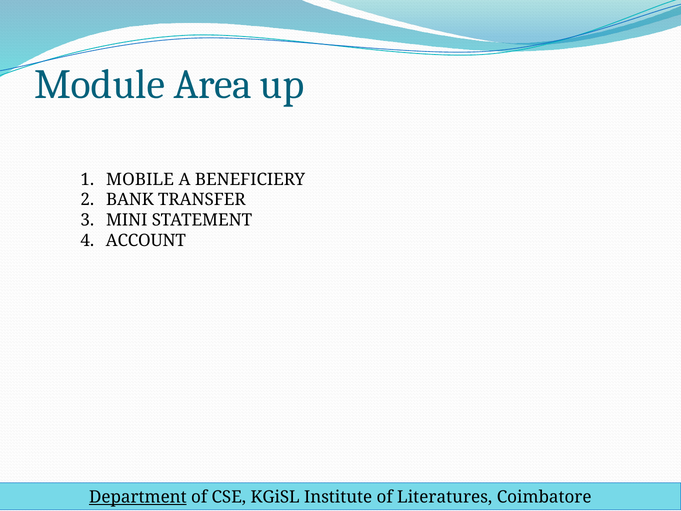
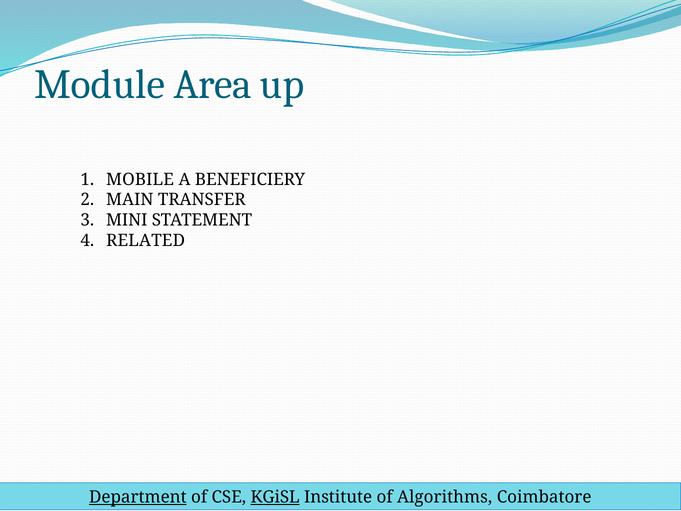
BANK: BANK -> MAIN (130, 200)
ACCOUNT: ACCOUNT -> RELATED (146, 241)
KGiSL underline: none -> present (275, 497)
Literatures: Literatures -> Algorithms (445, 497)
